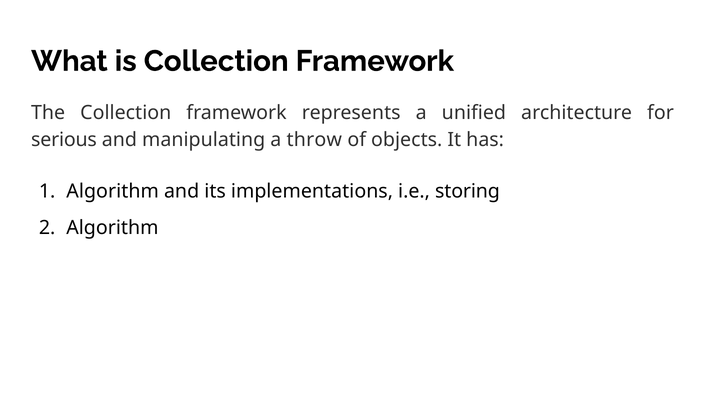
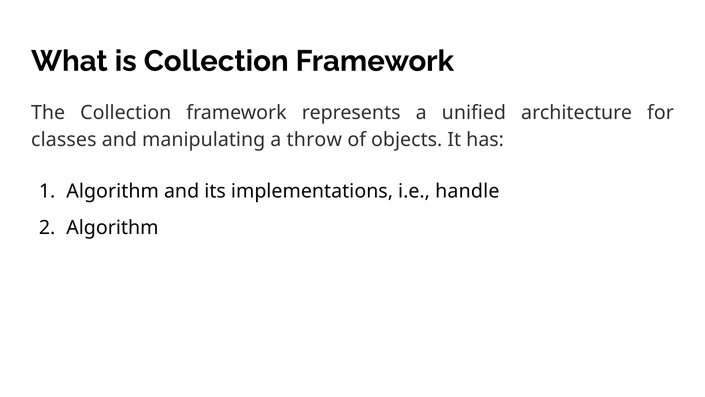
serious: serious -> classes (64, 140)
storing: storing -> handle (467, 191)
